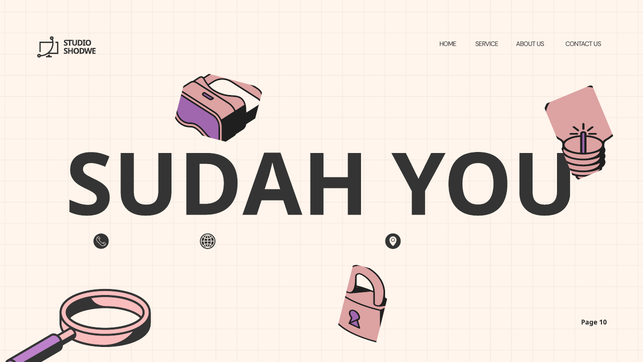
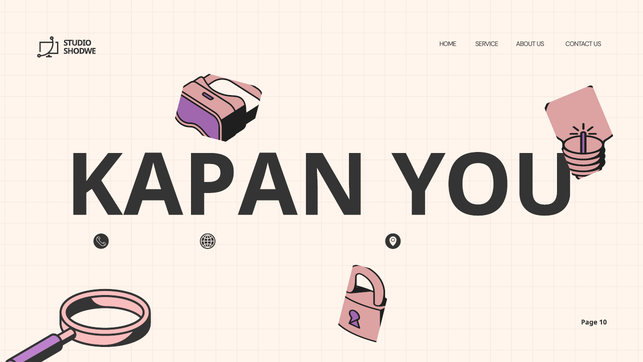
SUDAH: SUDAH -> KAPAN (217, 186)
